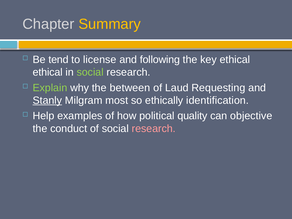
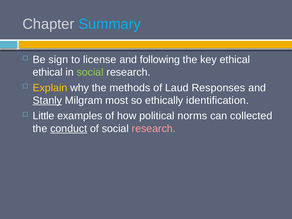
Summary colour: yellow -> light blue (110, 24)
tend: tend -> sign (58, 60)
Explain colour: light green -> yellow (50, 88)
between: between -> methods (130, 88)
Requesting: Requesting -> Responses (218, 88)
Help: Help -> Little (44, 116)
quality: quality -> norms (192, 116)
objective: objective -> collected (251, 116)
conduct underline: none -> present (69, 129)
